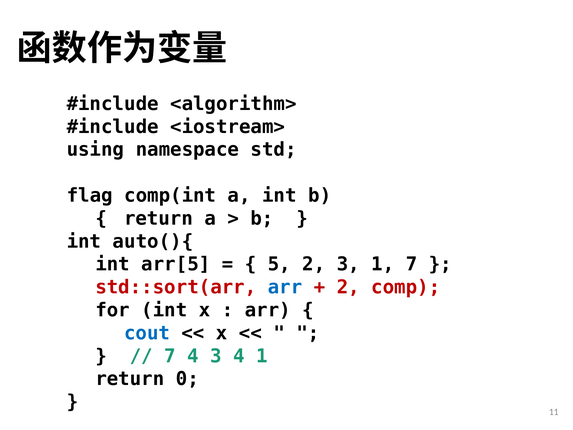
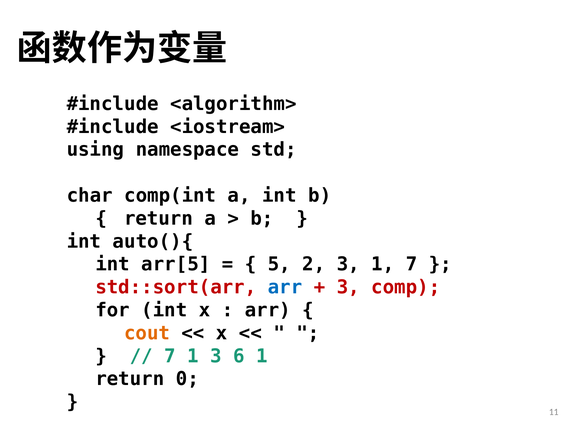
flag: flag -> char (90, 195)
2: 2 -> 3 (348, 287)
cout colour: blue -> orange (147, 333)
7 4: 4 -> 1 (193, 356)
3 4: 4 -> 6 (239, 356)
